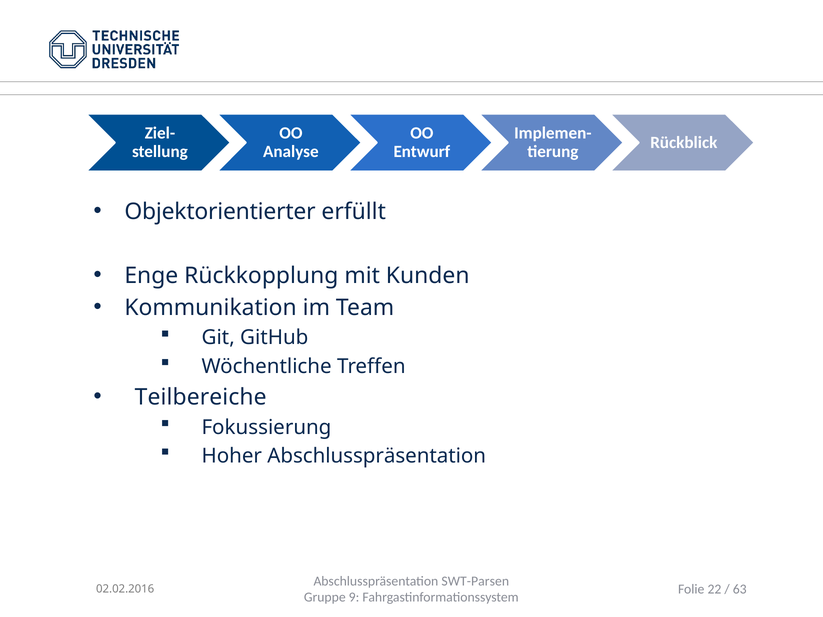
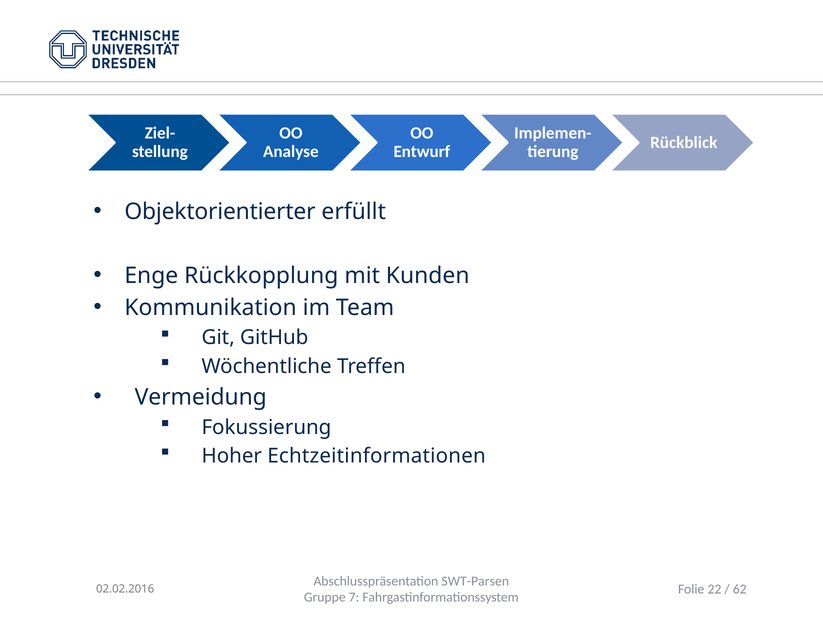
Teilbereiche: Teilbereiche -> Vermeidung (201, 397)
Hoher Abschlusspräsentation: Abschlusspräsentation -> Echtzeitinformationen (377, 456)
63: 63 -> 62 (740, 589)
9: 9 -> 7 (354, 598)
